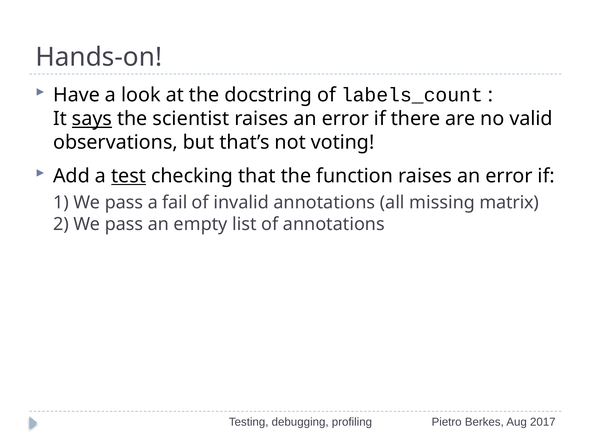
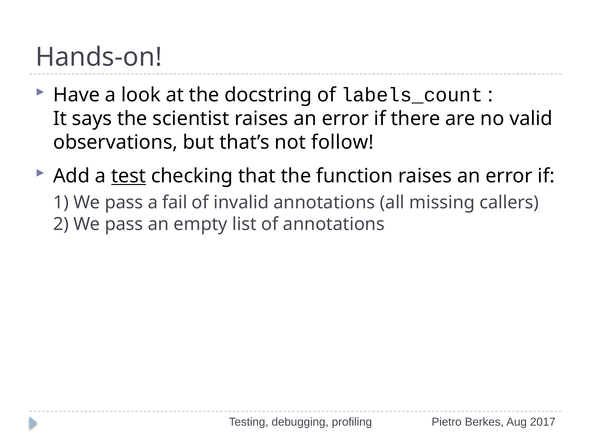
says underline: present -> none (92, 119)
voting: voting -> follow (343, 142)
matrix: matrix -> callers (509, 202)
